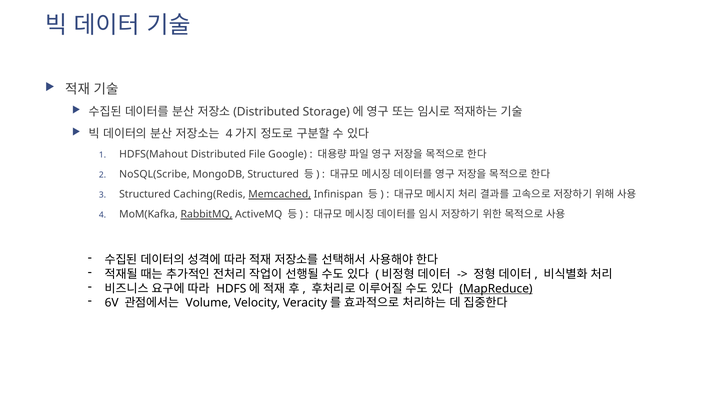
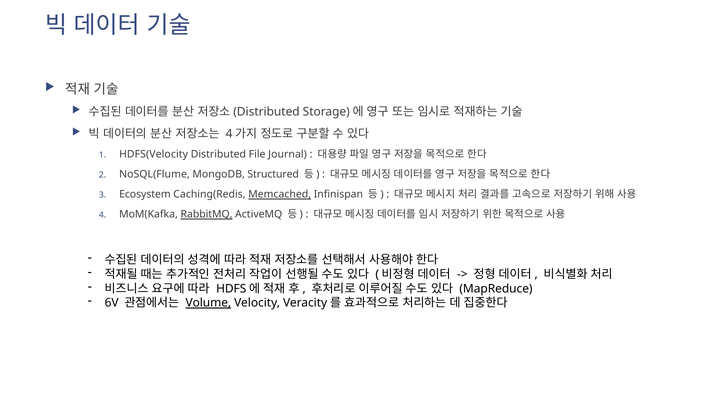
HDFS(Mahout: HDFS(Mahout -> HDFS(Velocity (154, 155)
Google: Google -> Journal (288, 155)
NoSQL(Scribe: NoSQL(Scribe -> NoSQL(Flume (154, 175)
Structured: Structured -> Ecosystem (145, 195)
MapReduce underline: present -> none (496, 289)
Volume underline: none -> present (208, 303)
